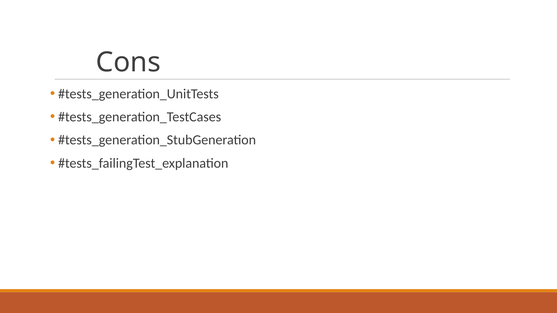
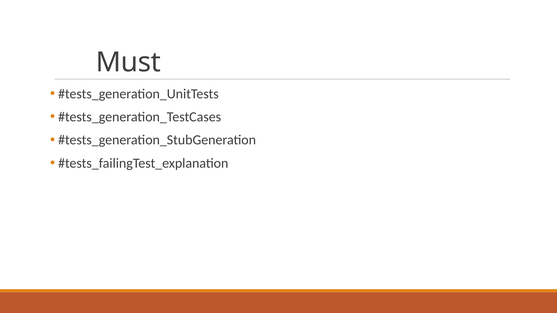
Cons: Cons -> Must (128, 62)
